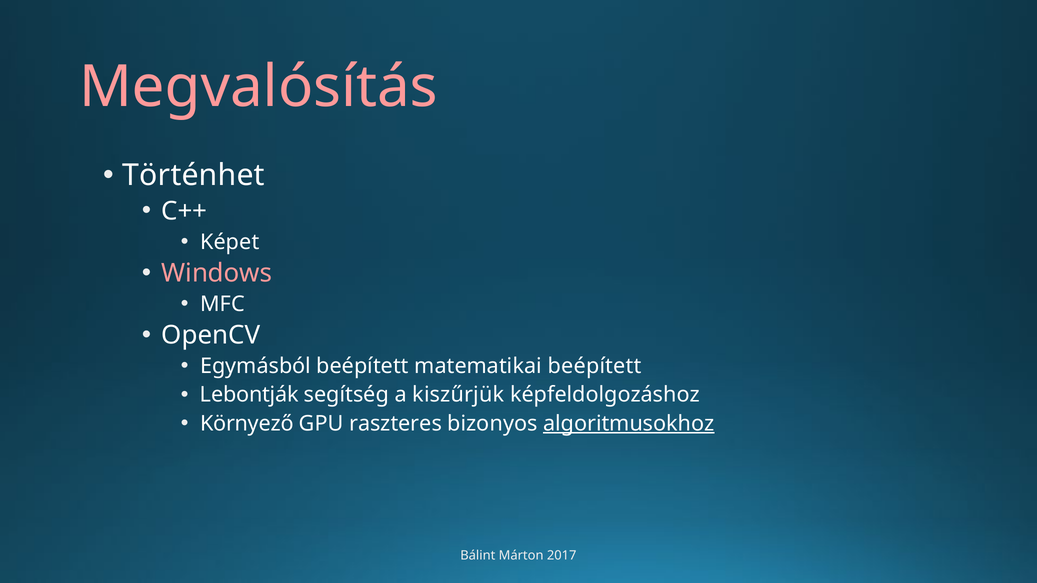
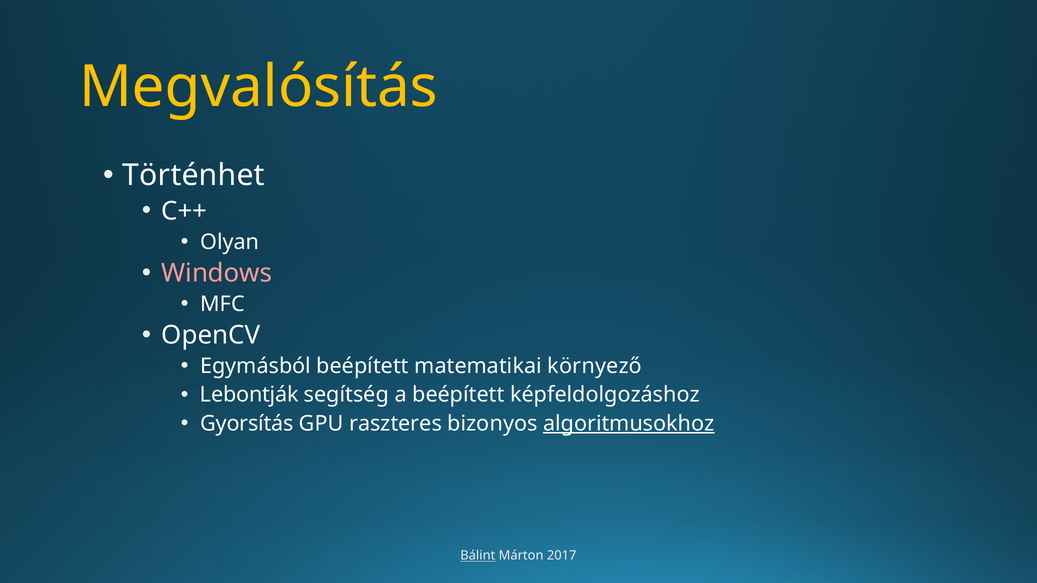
Megvalósítás colour: pink -> yellow (258, 87)
Képet: Képet -> Olyan (230, 242)
matematikai beépített: beépített -> környező (595, 366)
a kiszűrjük: kiszűrjük -> beépített (458, 395)
Környező: Környező -> Gyorsítás (247, 424)
Bálint underline: none -> present (478, 556)
